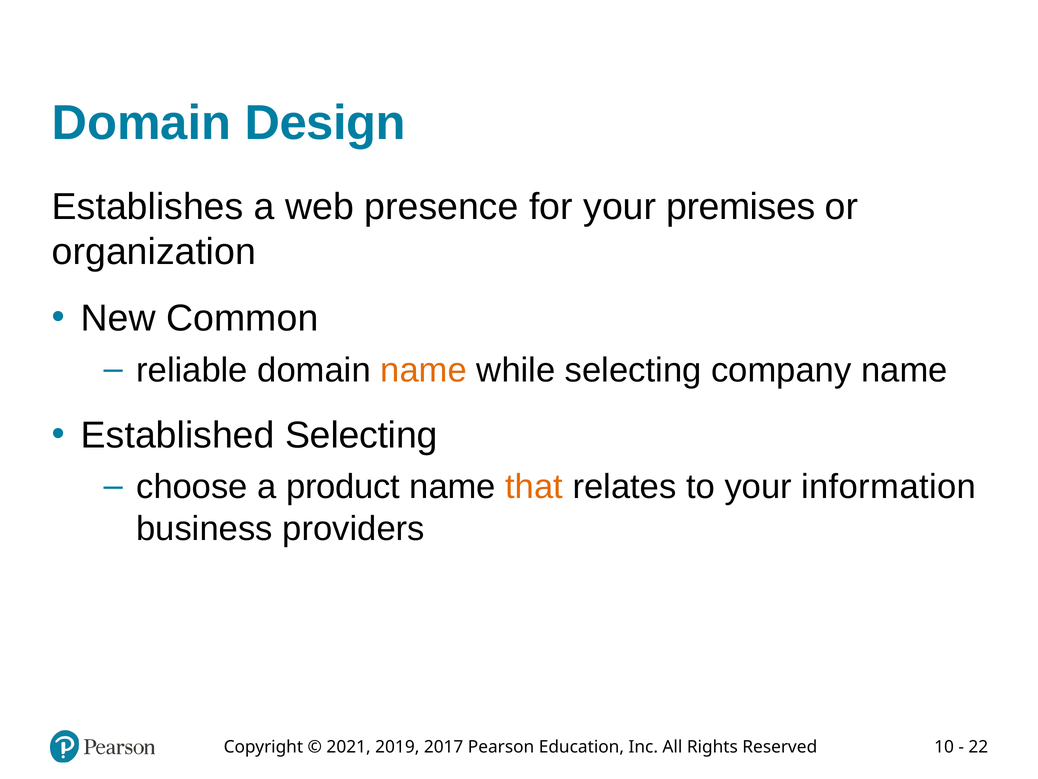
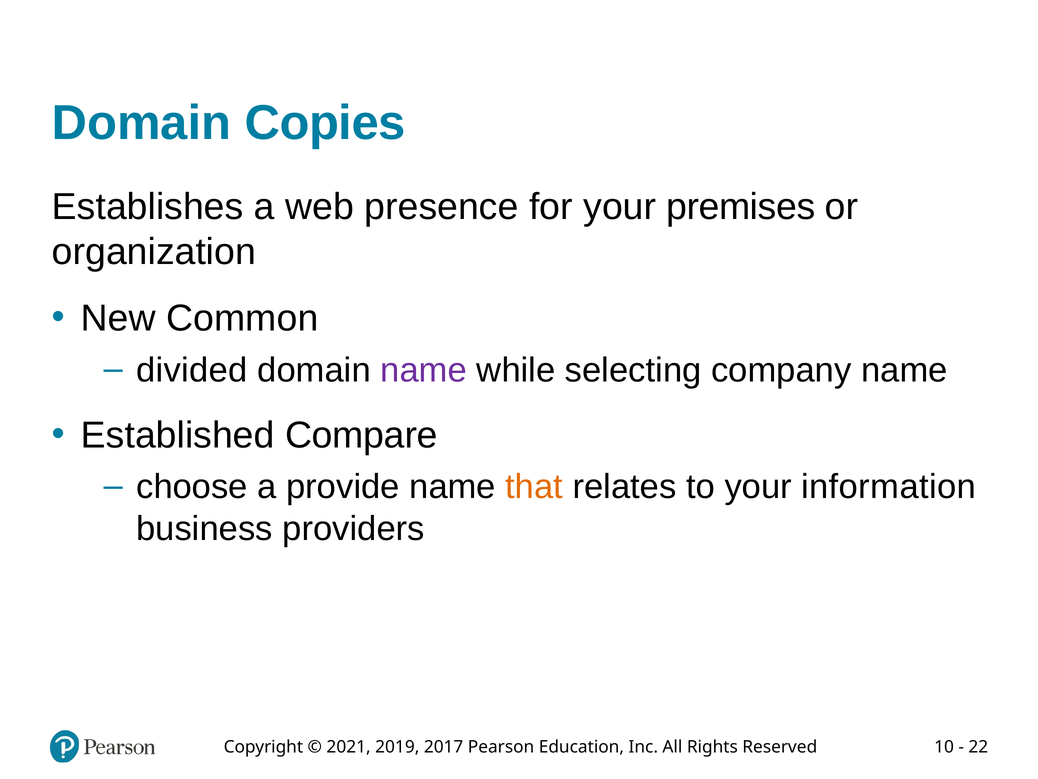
Design: Design -> Copies (325, 123)
reliable: reliable -> divided (192, 370)
name colour: orange -> purple (424, 370)
Established Selecting: Selecting -> Compare (361, 435)
product: product -> provide (343, 487)
